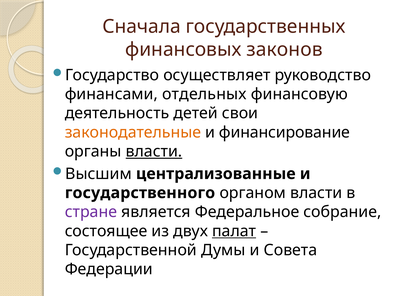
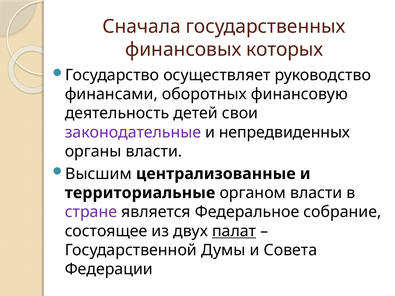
законов: законов -> которых (285, 50)
отдельных: отдельных -> оборотных (204, 94)
законодательные colour: orange -> purple (133, 132)
финансирование: финансирование -> непредвиденных (284, 132)
власти underline: present -> none (154, 152)
государственного: государственного -> территориальные (140, 193)
